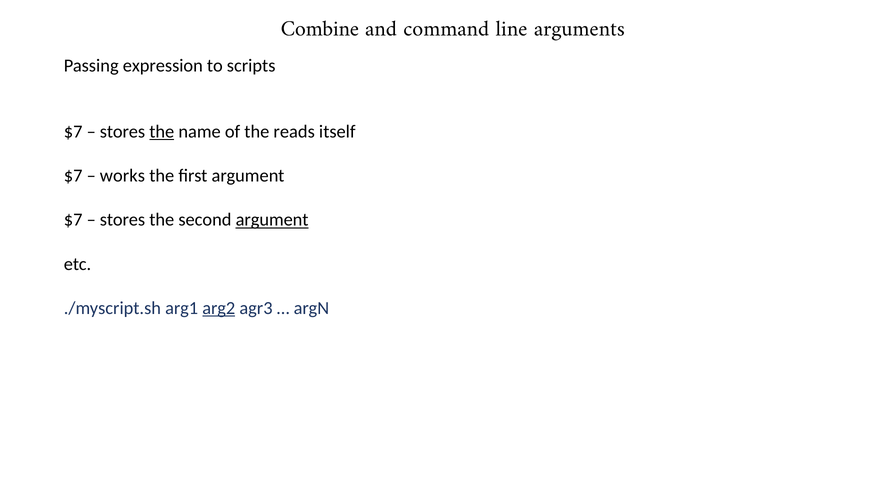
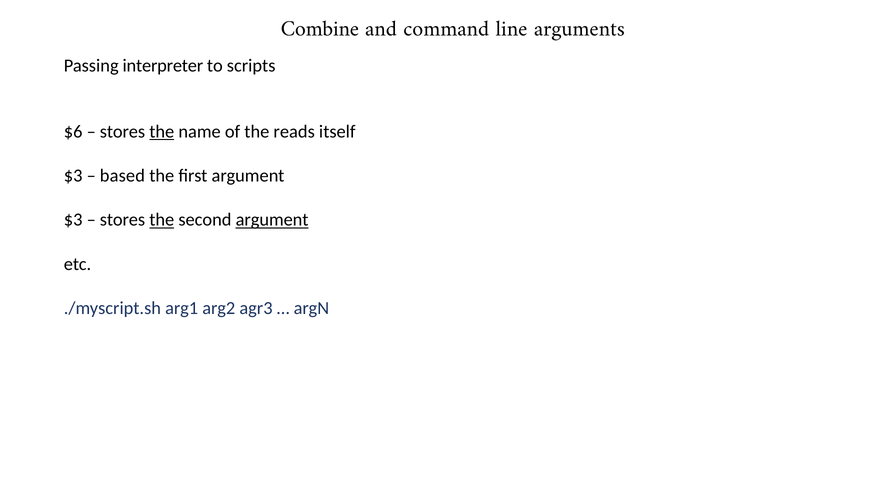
expression: expression -> interpreter (163, 66)
$7: $7 -> $6 (73, 132)
$7: $7 -> $3 (73, 176)
works: works -> based (122, 176)
$7: $7 -> $3 (73, 220)
the underline: none -> present (162, 220)
arg2 underline: present -> none (219, 308)
